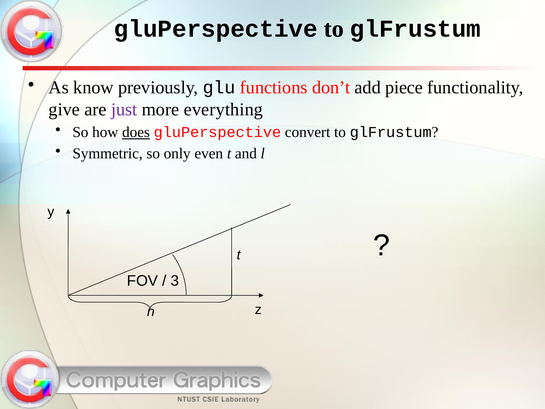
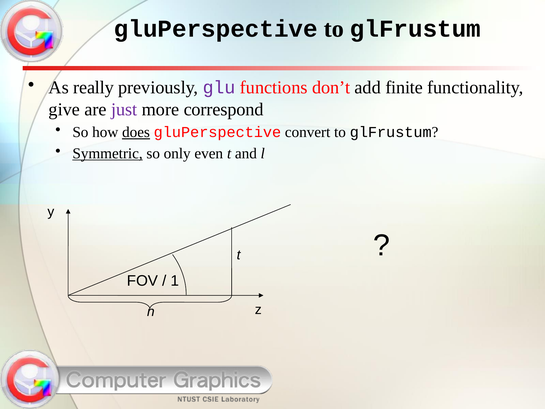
know: know -> really (94, 88)
glu colour: black -> purple (219, 88)
piece: piece -> finite (404, 88)
everything: everything -> correspond (224, 109)
Symmetric underline: none -> present (108, 153)
3: 3 -> 1 (175, 281)
